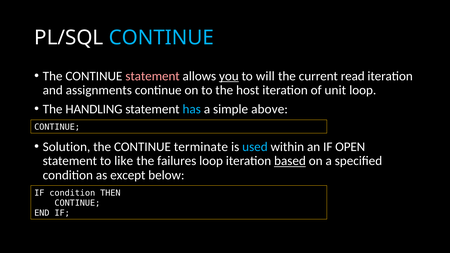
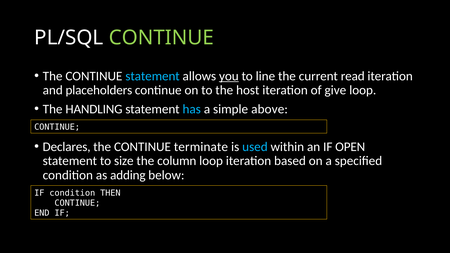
CONTINUE colour: light blue -> light green (161, 38)
statement colour: pink -> light blue (153, 76)
will: will -> line (265, 76)
assignments: assignments -> placeholders (99, 90)
unit: unit -> give (335, 90)
Solution: Solution -> Declares (67, 147)
like: like -> size (124, 161)
failures: failures -> column (177, 161)
based underline: present -> none (290, 161)
except: except -> adding (128, 175)
